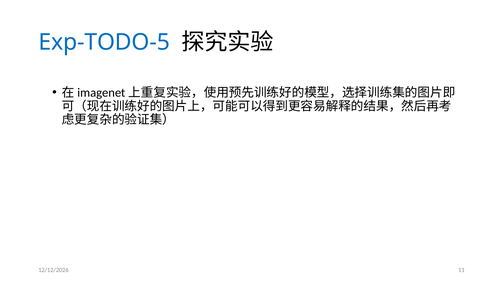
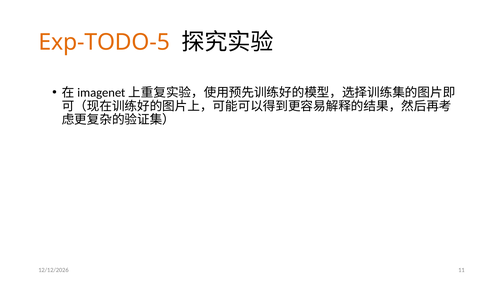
Exp-TODO-5 colour: blue -> orange (104, 42)
